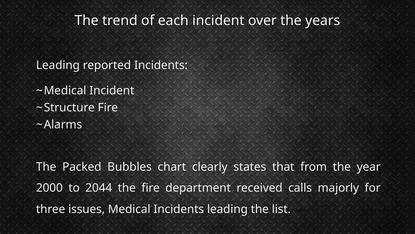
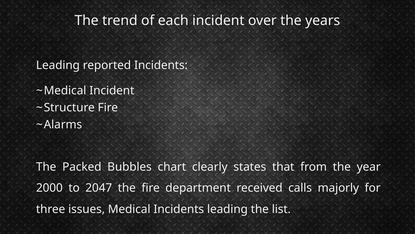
2044: 2044 -> 2047 (99, 188)
